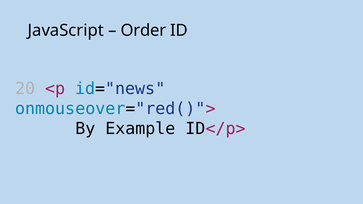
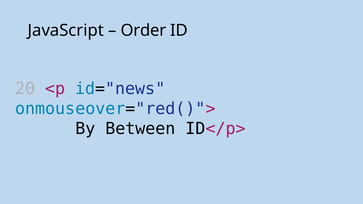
Example: Example -> Between (140, 129)
